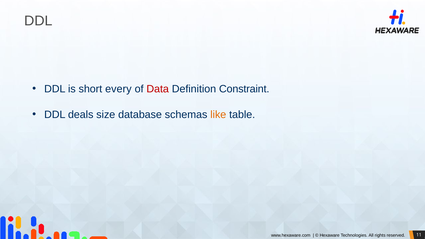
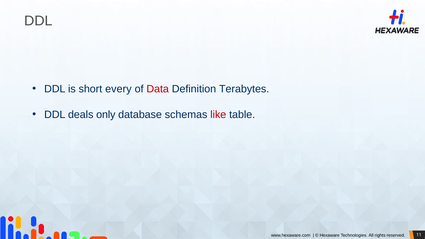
Constraint: Constraint -> Terabytes (244, 89)
size: size -> only (106, 115)
like colour: orange -> red (218, 115)
